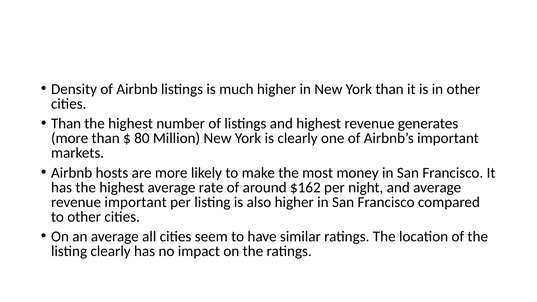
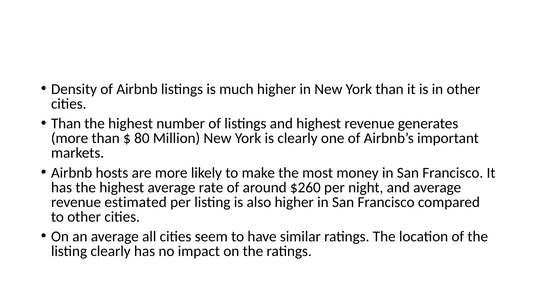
$162: $162 -> $260 (305, 187)
revenue important: important -> estimated (136, 202)
